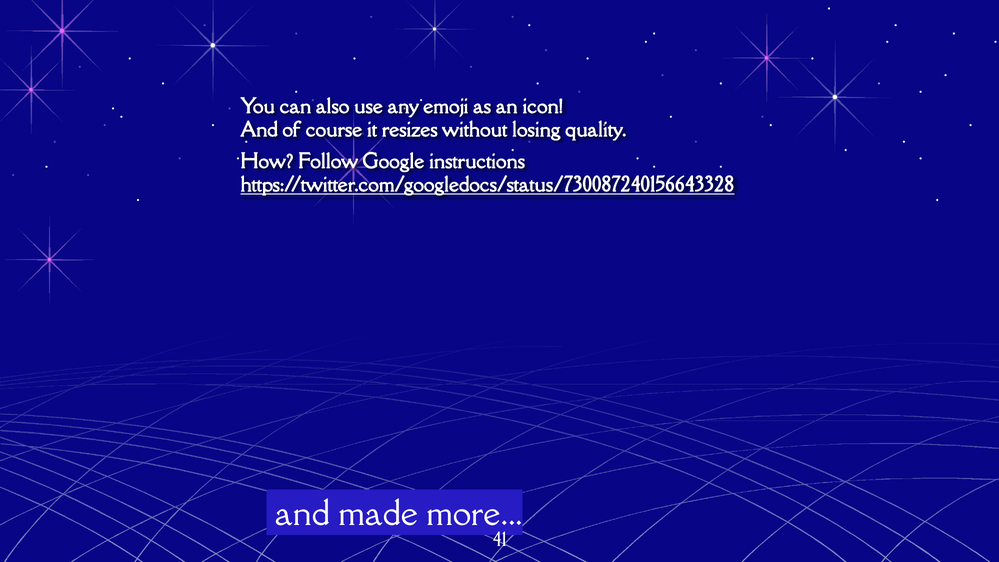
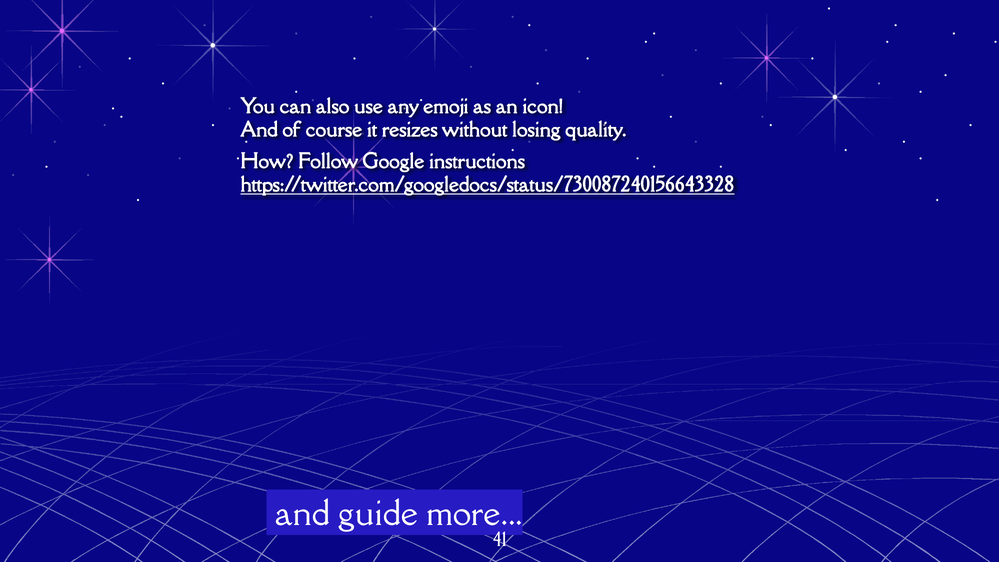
made: made -> guide (378, 514)
